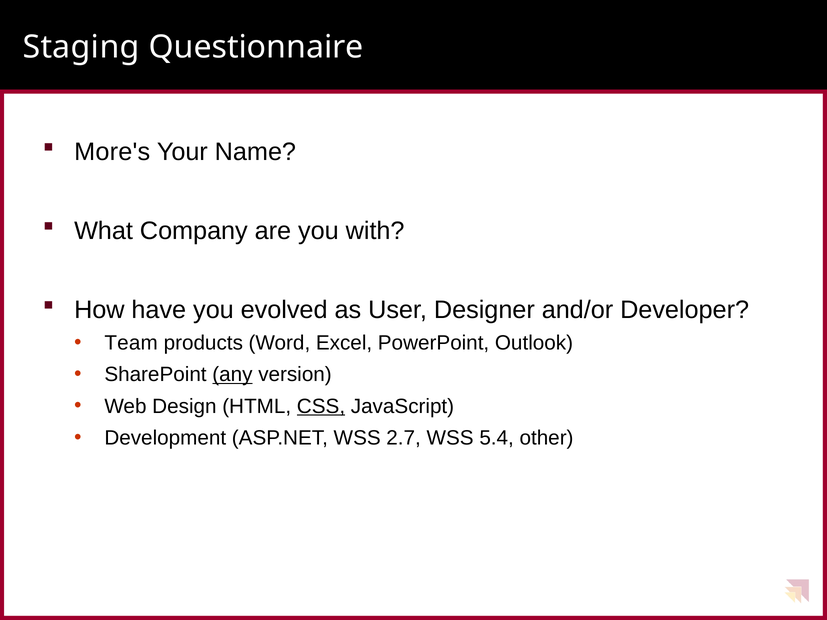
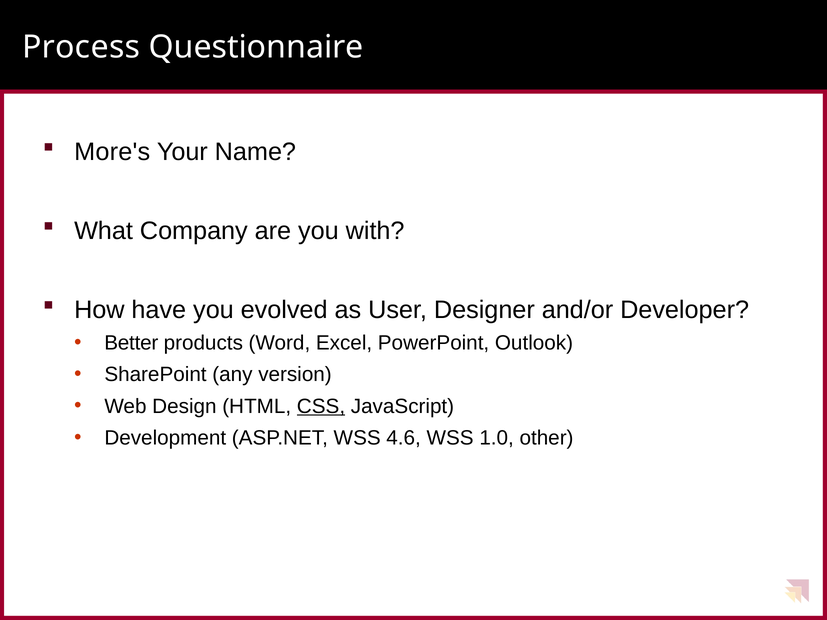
Staging: Staging -> Process (81, 47)
Team: Team -> Better (131, 343)
any underline: present -> none (232, 375)
2.7: 2.7 -> 4.6 (404, 438)
5.4: 5.4 -> 1.0 (497, 438)
